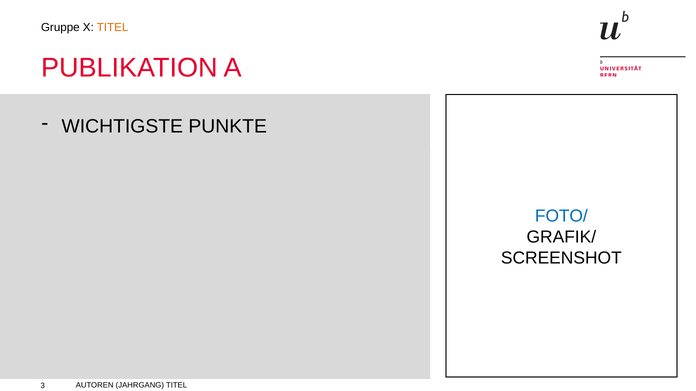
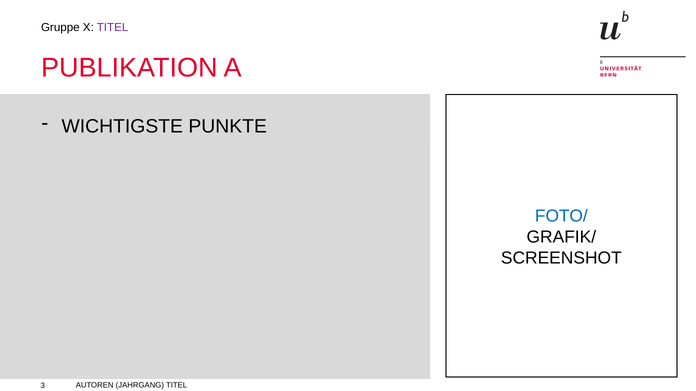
TITEL colour: orange -> purple (113, 28)
